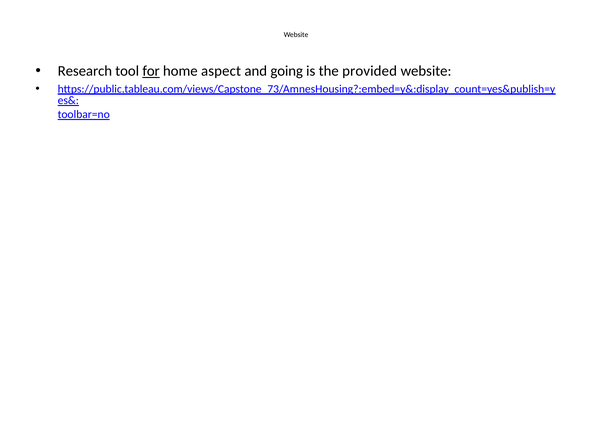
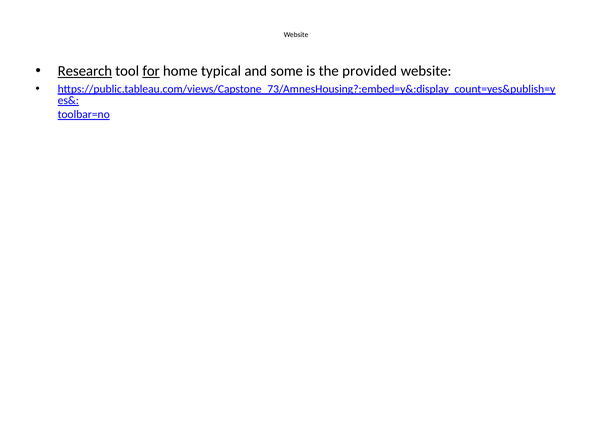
Research underline: none -> present (85, 71)
aspect: aspect -> typical (221, 71)
going: going -> some (287, 71)
